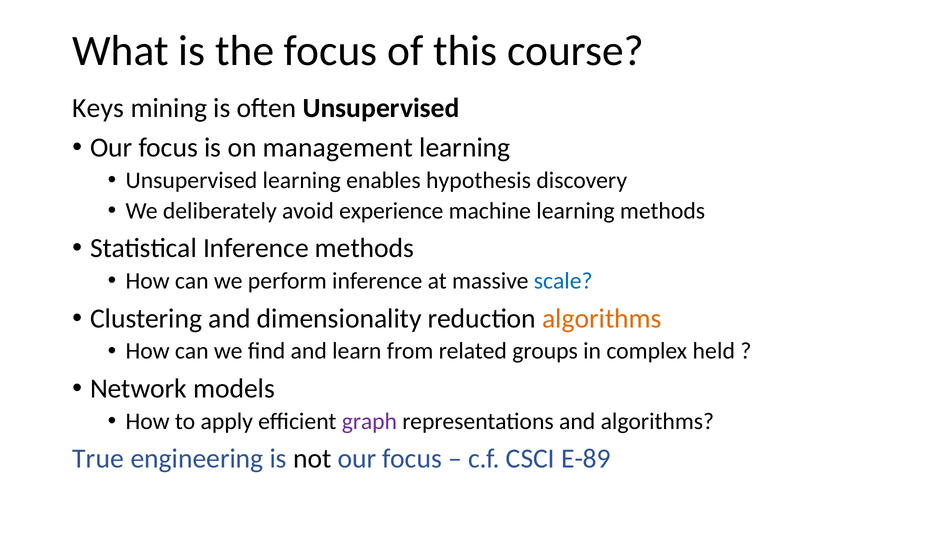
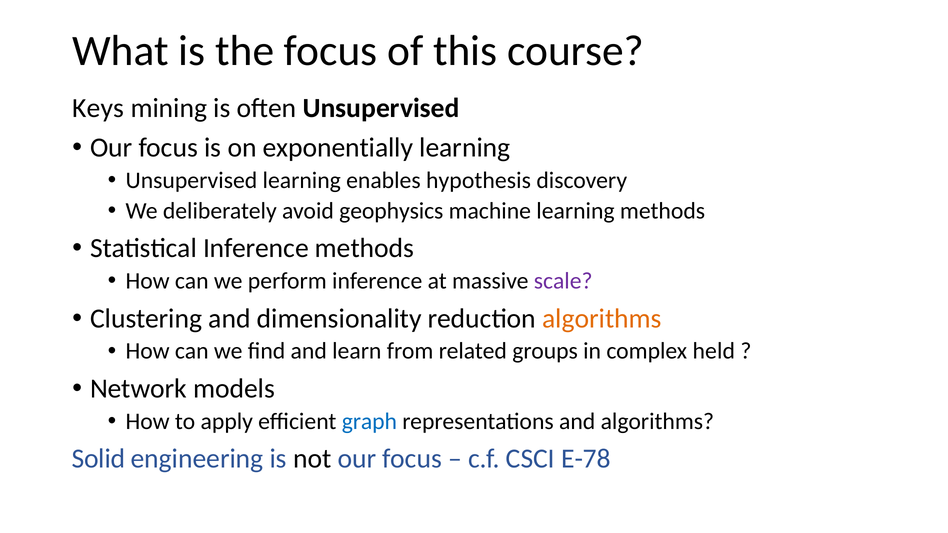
management: management -> exponentially (338, 148)
experience: experience -> geophysics (391, 211)
scale colour: blue -> purple (563, 281)
graph colour: purple -> blue (369, 422)
True: True -> Solid (98, 459)
E-89: E-89 -> E-78 (586, 459)
